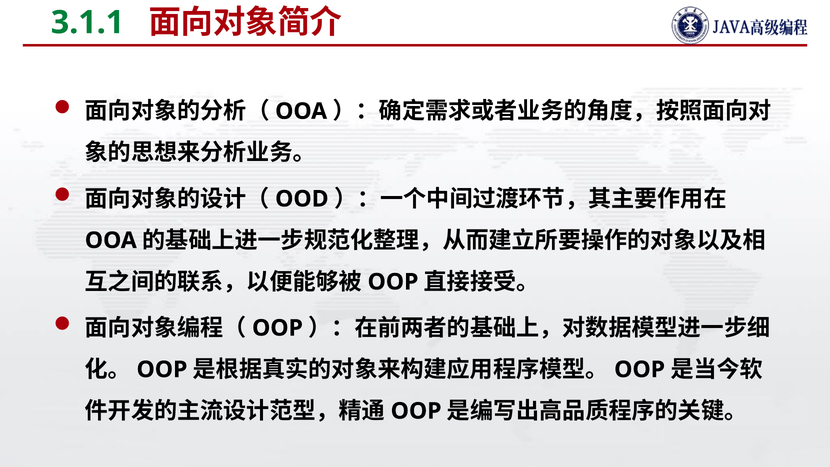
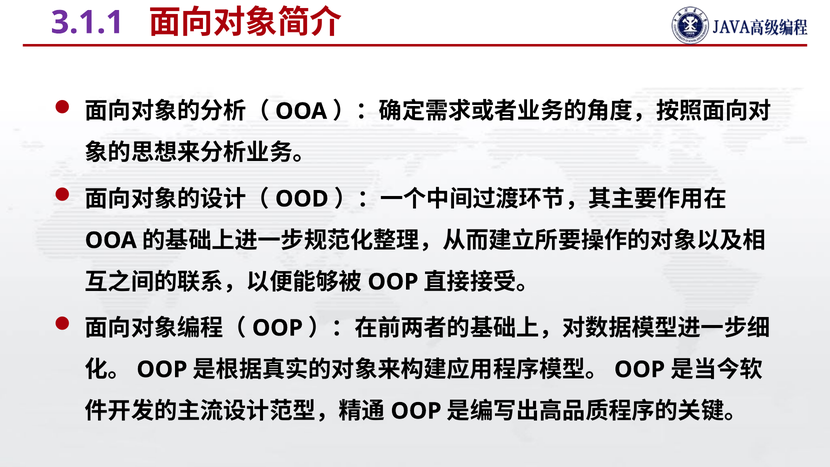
3.1.1 colour: green -> purple (88, 23)
